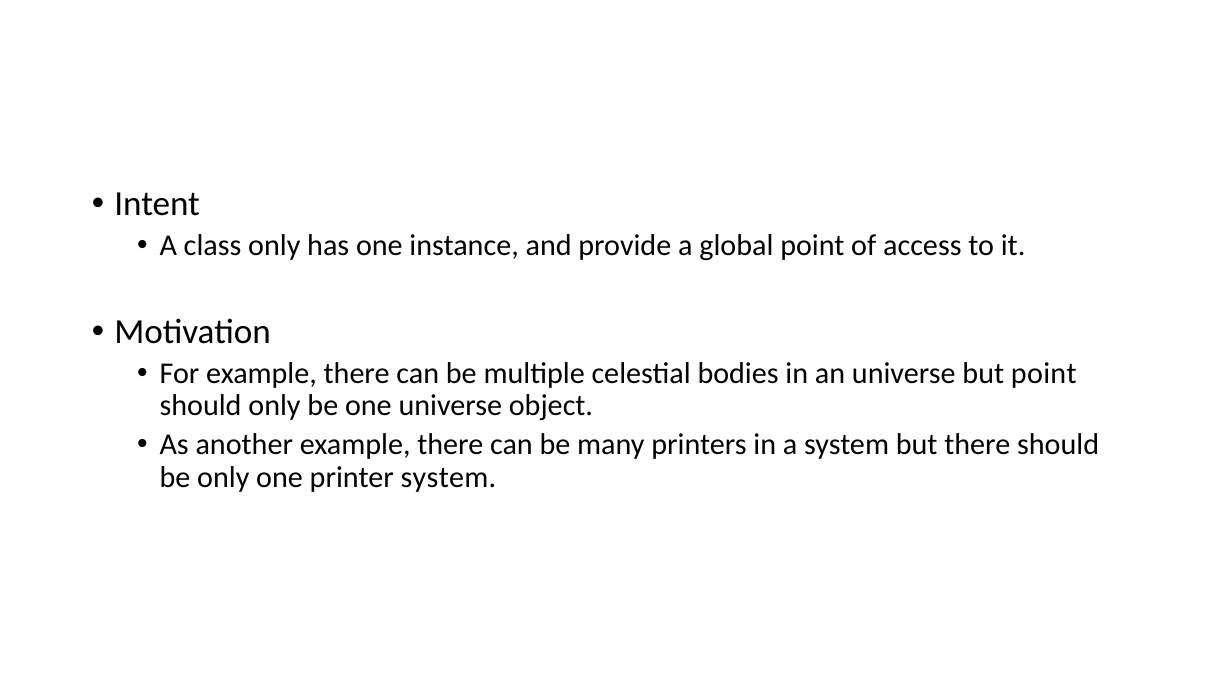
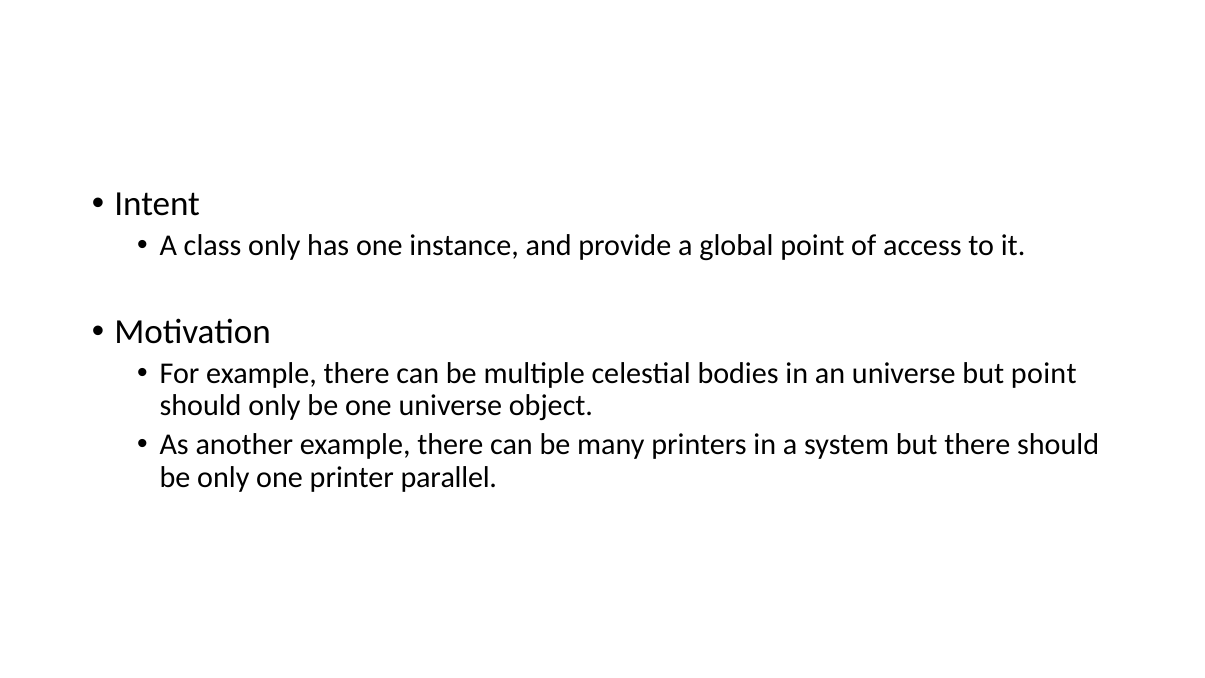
printer system: system -> parallel (449, 477)
